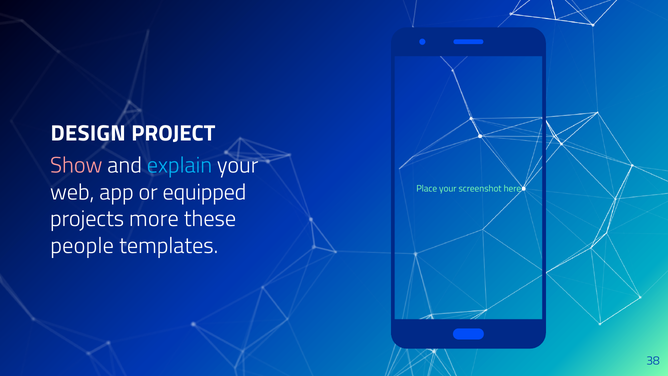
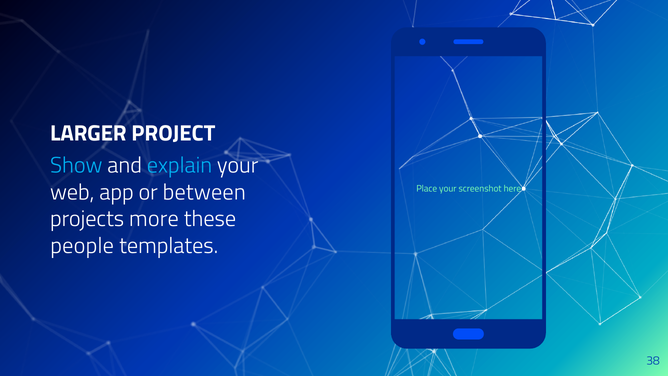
DESIGN: DESIGN -> LARGER (88, 133)
Show colour: pink -> light blue (76, 166)
equipped: equipped -> between (204, 192)
